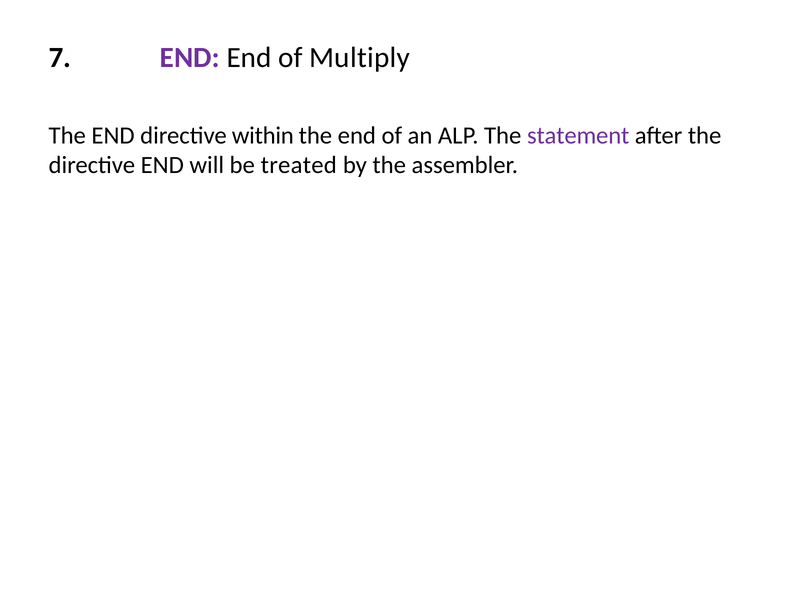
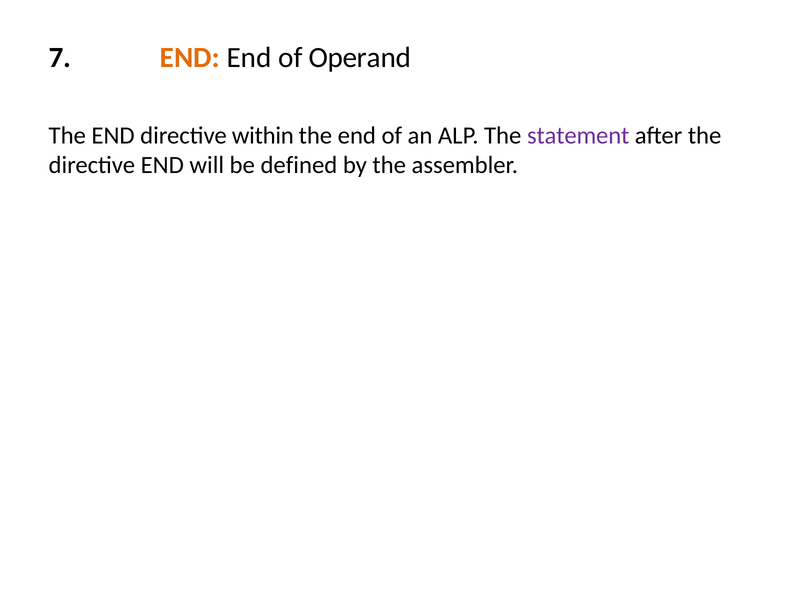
END colour: purple -> orange (190, 57)
Multiply: Multiply -> Operand (360, 57)
treated: treated -> defined (299, 165)
